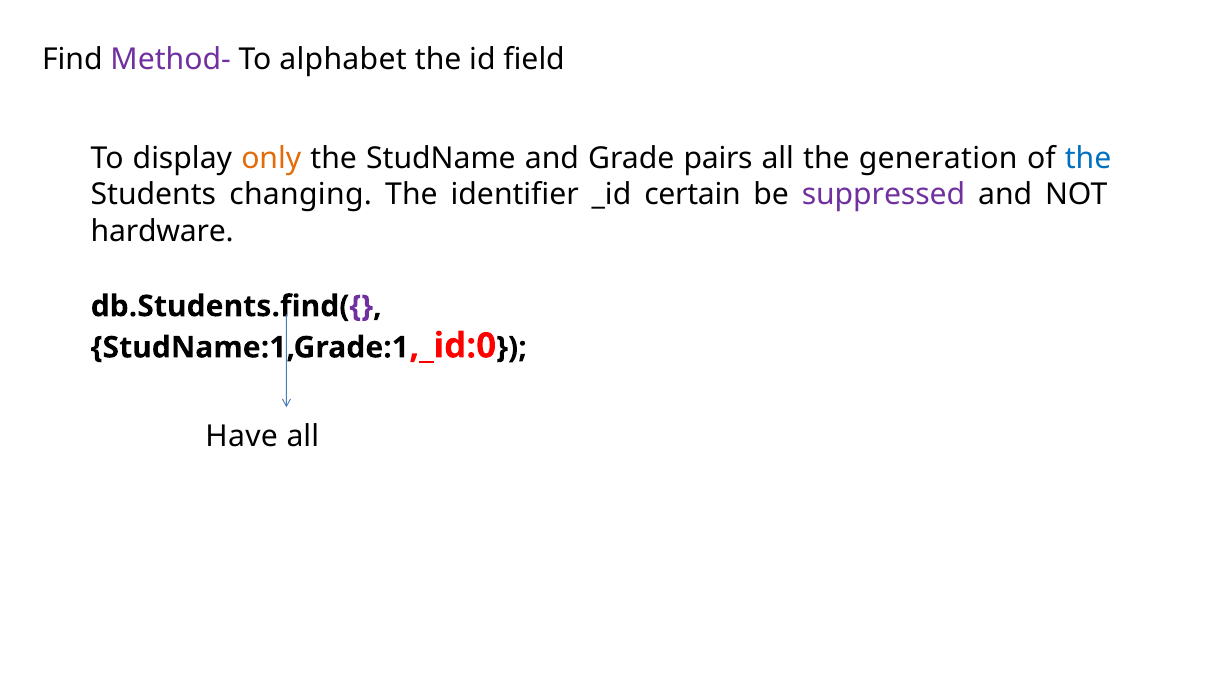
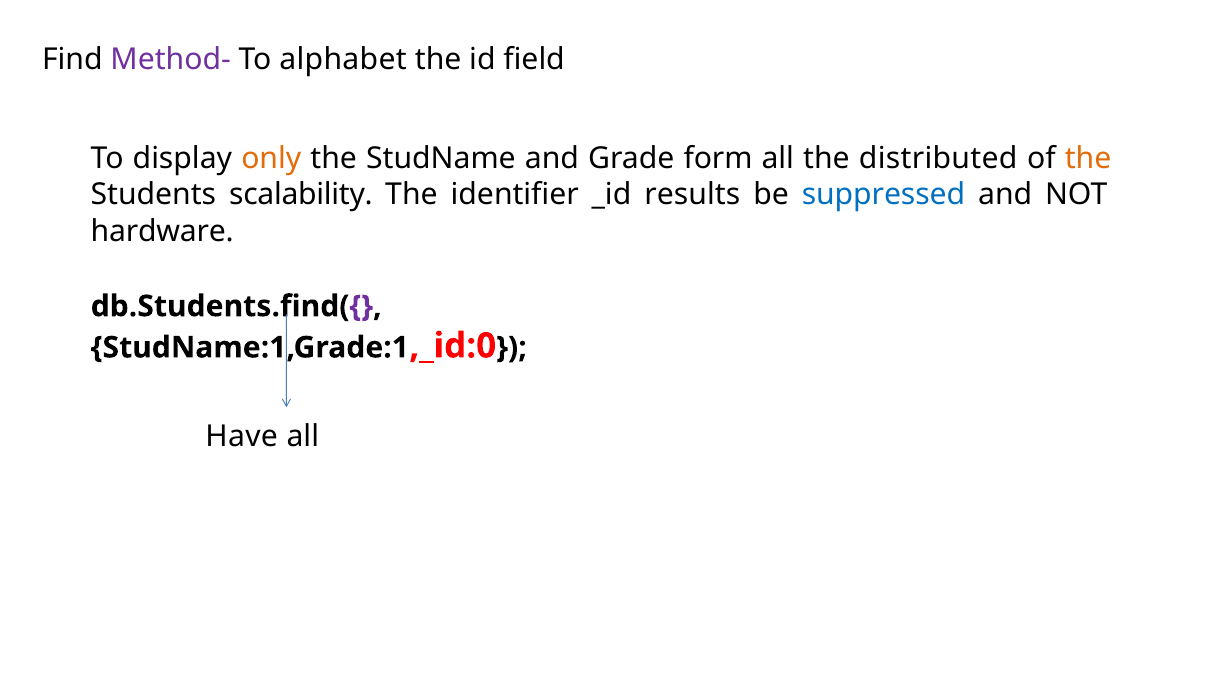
pairs: pairs -> form (718, 159)
generation: generation -> distributed (938, 159)
the colour: blue -> orange (1088, 159)
changing: changing -> scalability (301, 195)
certain: certain -> results (692, 195)
suppressed colour: purple -> blue (884, 195)
